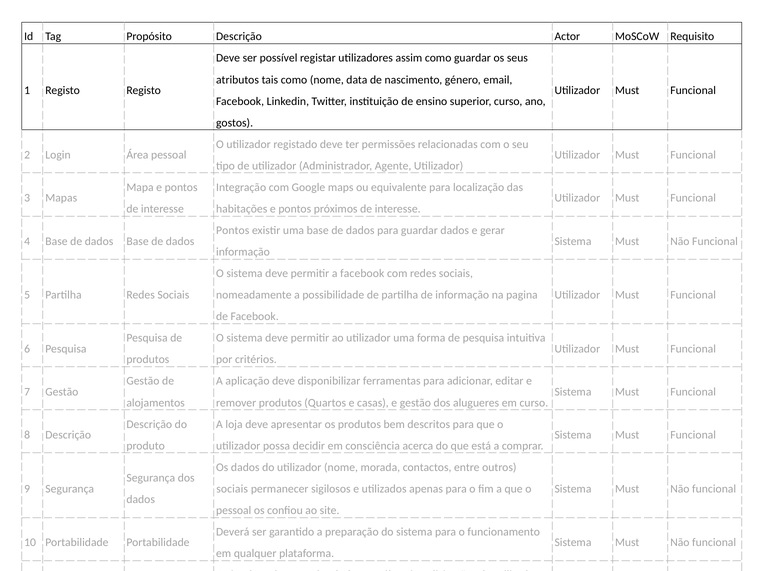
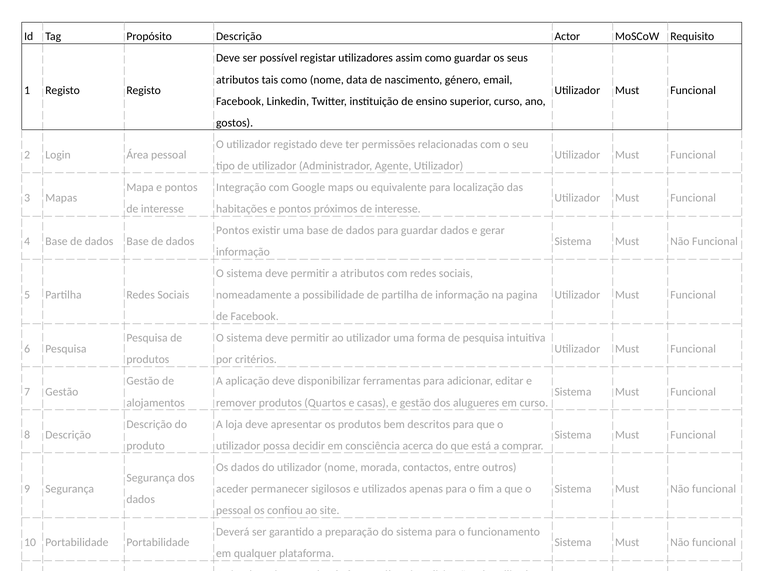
a facebook: facebook -> atributos (362, 274)
sociais: sociais -> aceder (232, 489)
